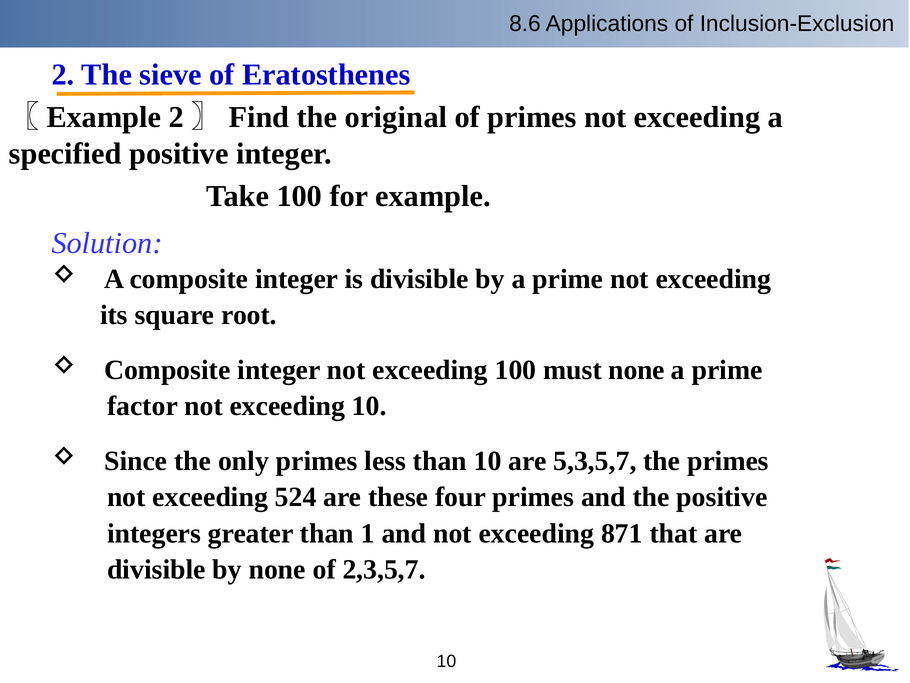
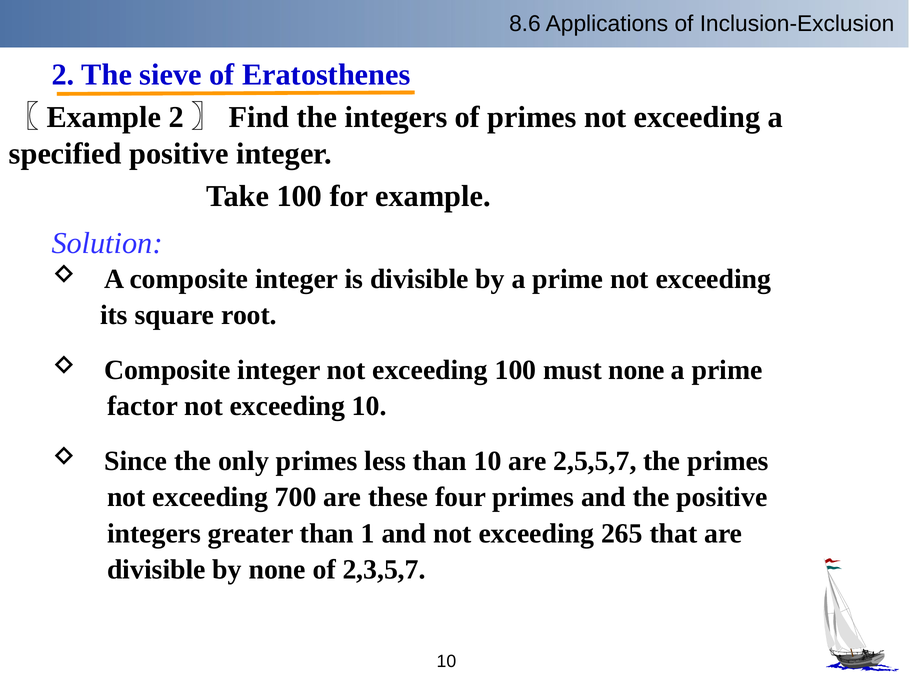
the original: original -> integers (396, 117)
5,3,5,7: 5,3,5,7 -> 2,5,5,7 (595, 461)
524: 524 -> 700 (296, 497)
871: 871 -> 265 (622, 533)
